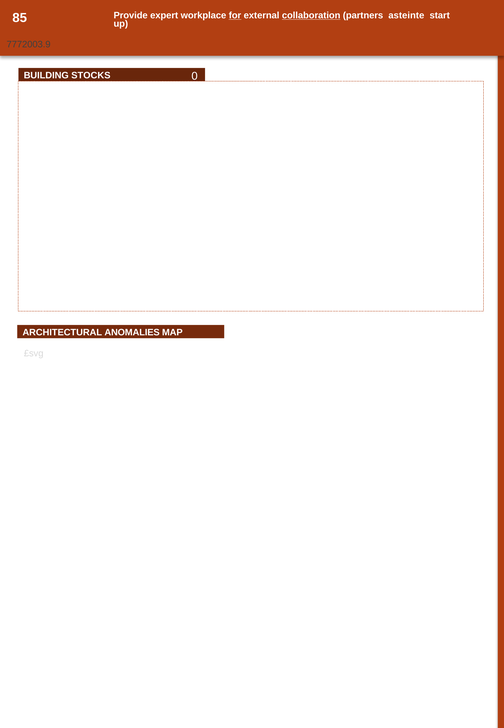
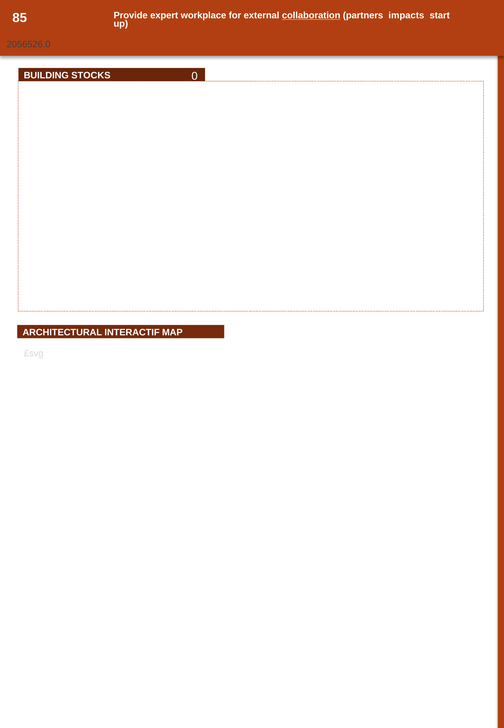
for underline: present -> none (235, 16)
asteinte: asteinte -> impacts (406, 16)
7772003.9: 7772003.9 -> 2056526.0 (29, 45)
ANOMALIES: ANOMALIES -> INTERACTIF (132, 332)
